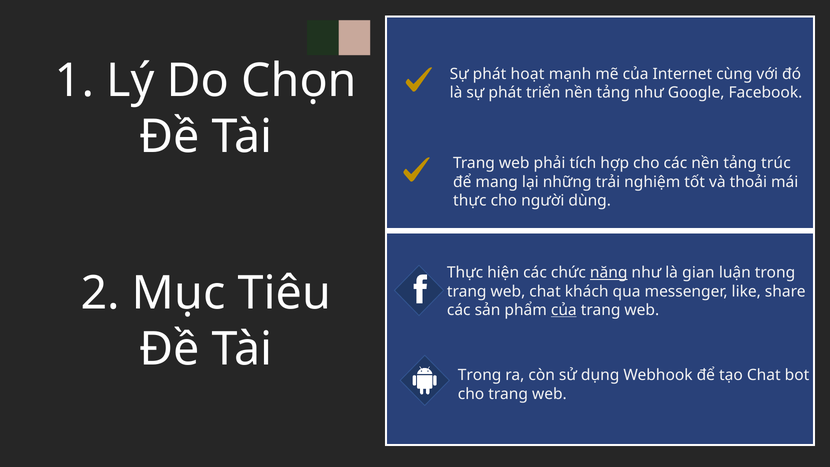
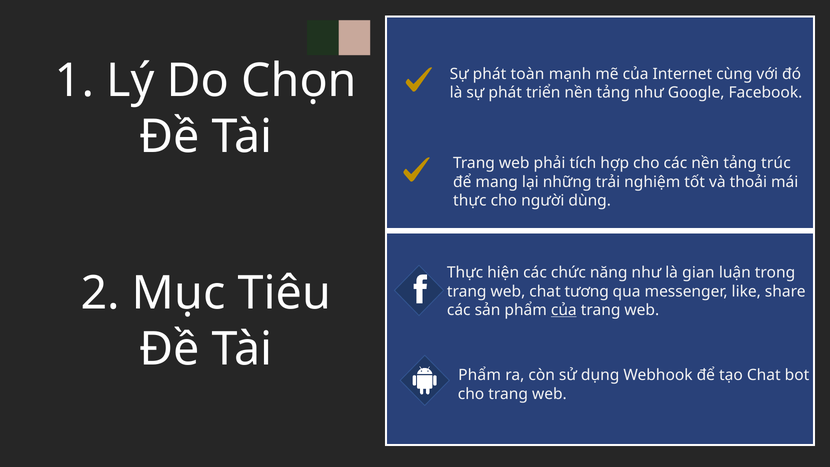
hoạt: hoạt -> toàn (527, 74)
năng underline: present -> none (609, 273)
khách: khách -> tương (587, 291)
Tài Trong: Trong -> Phẩm (480, 375)
